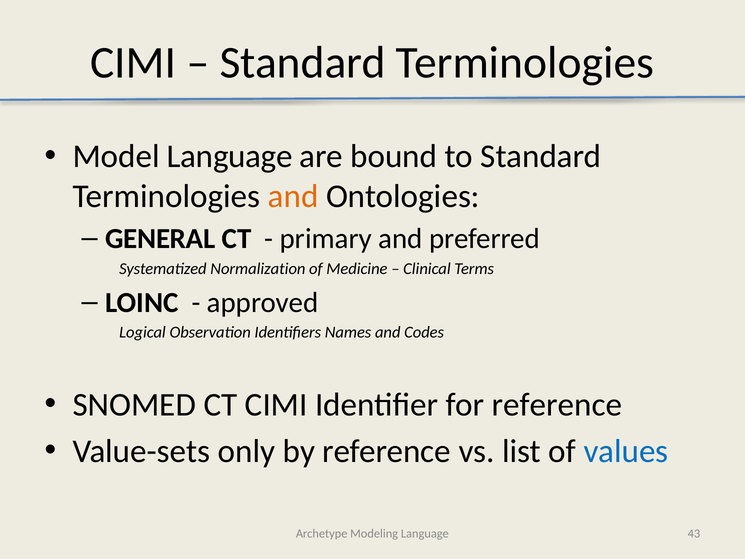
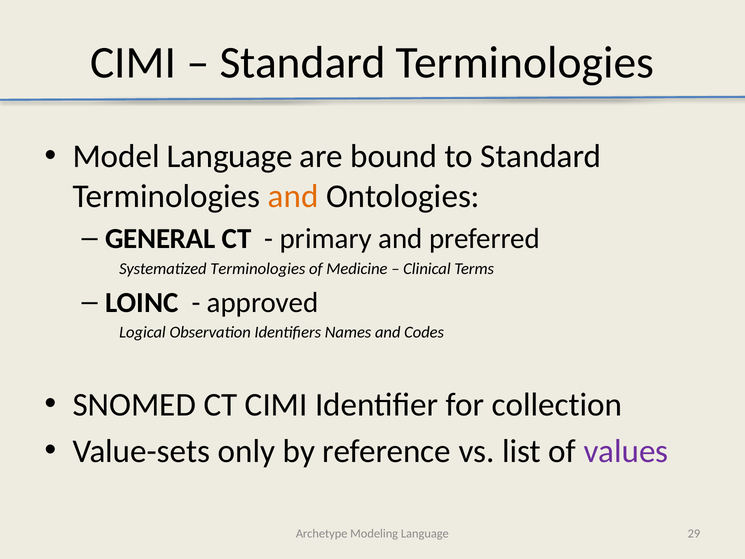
Systematized Normalization: Normalization -> Terminologies (258, 269)
for reference: reference -> collection (557, 405)
values colour: blue -> purple (626, 451)
43: 43 -> 29 (694, 533)
